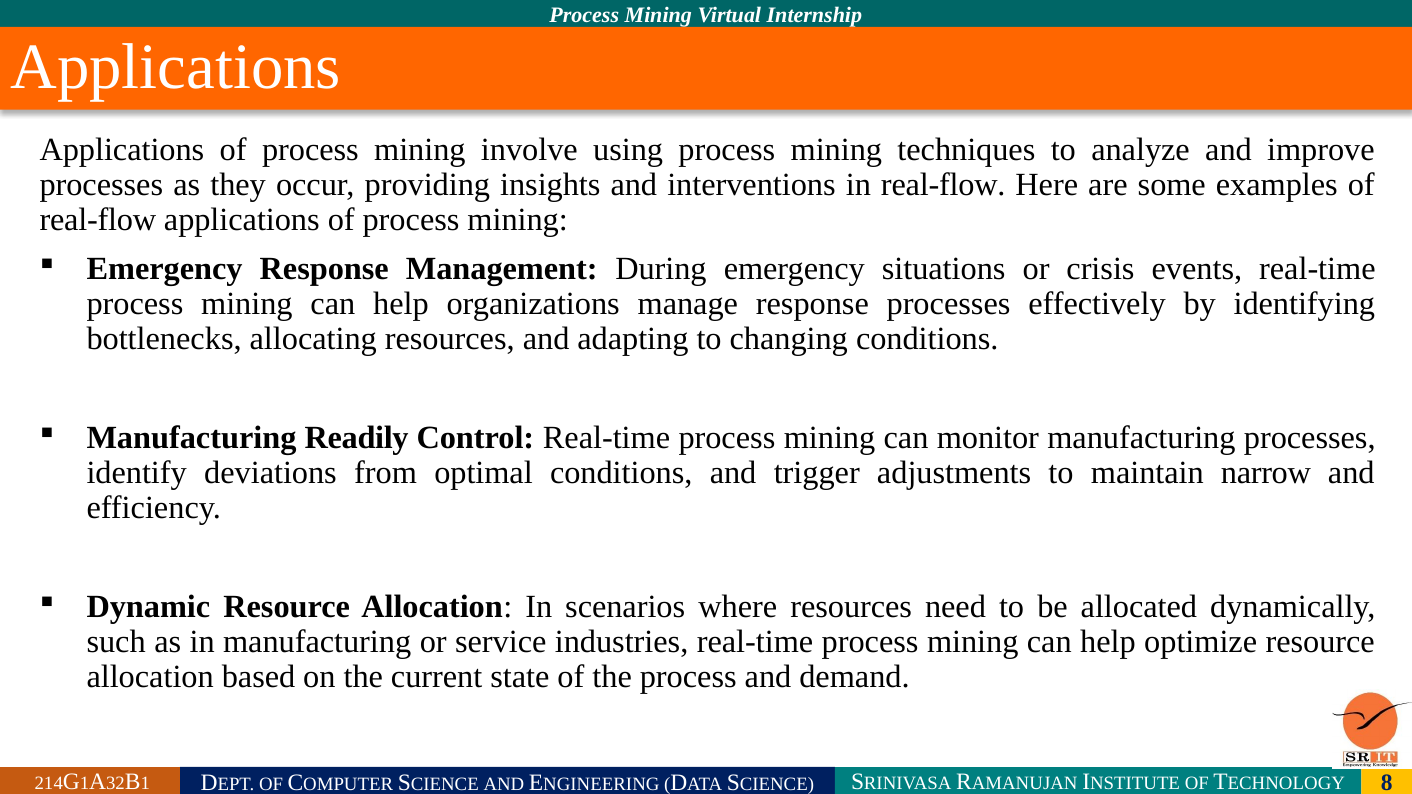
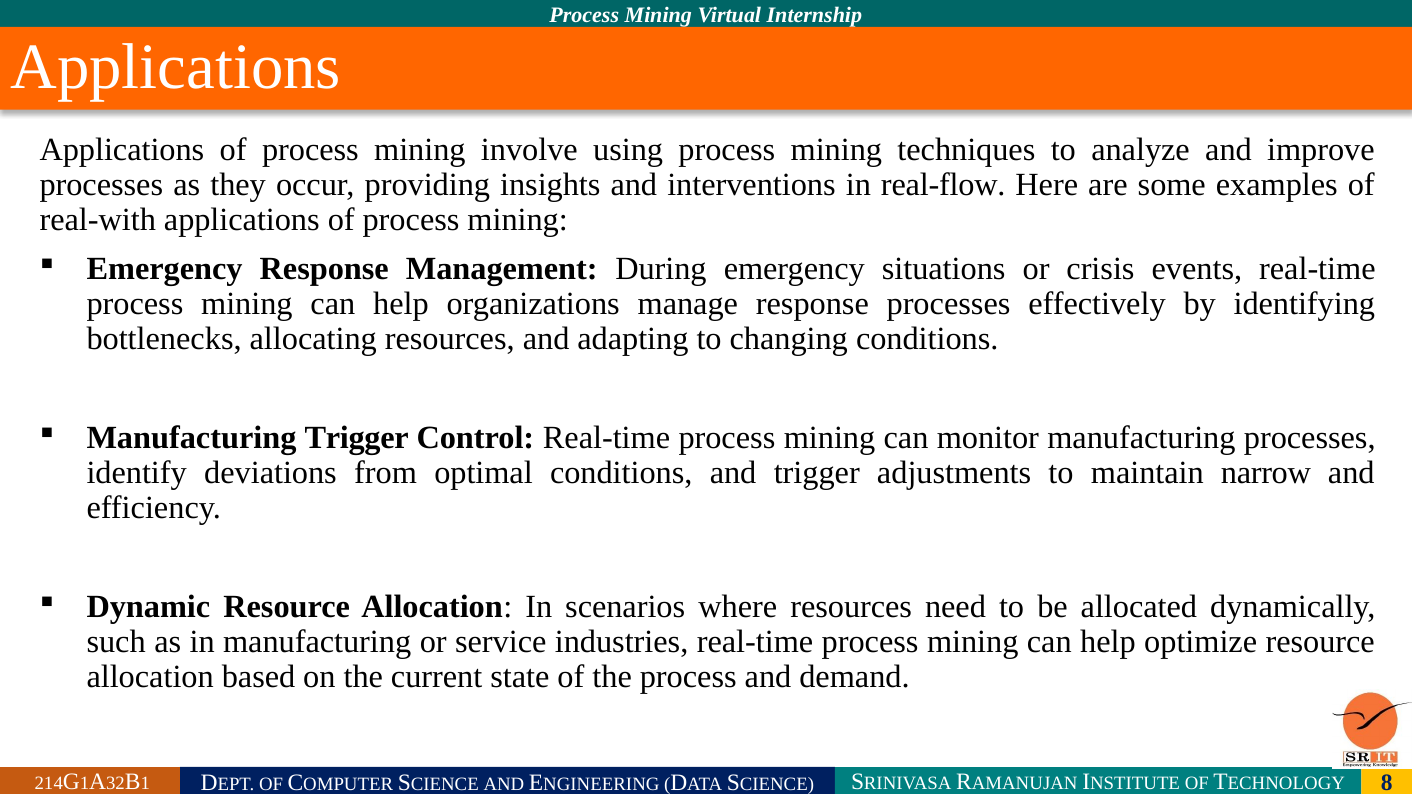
real-flow: real-flow -> real-with (98, 220)
Manufacturing Readily: Readily -> Trigger (357, 438)
